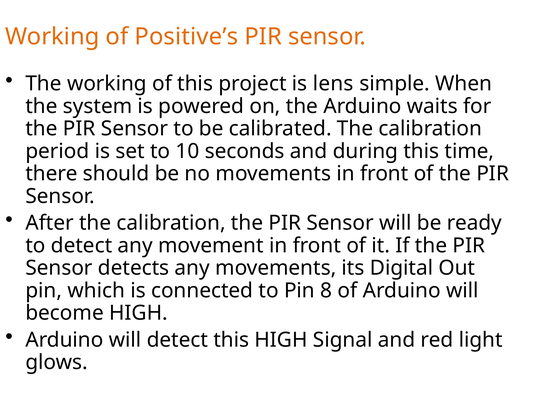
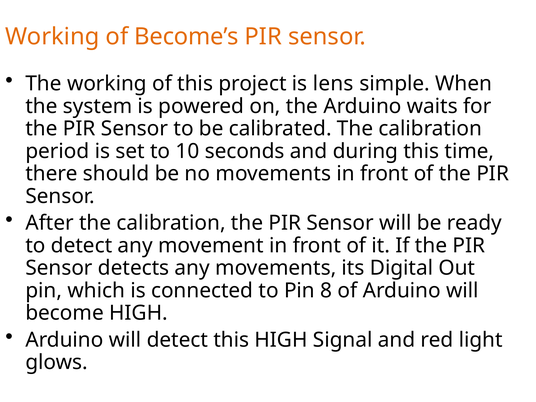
Positive’s: Positive’s -> Become’s (187, 36)
